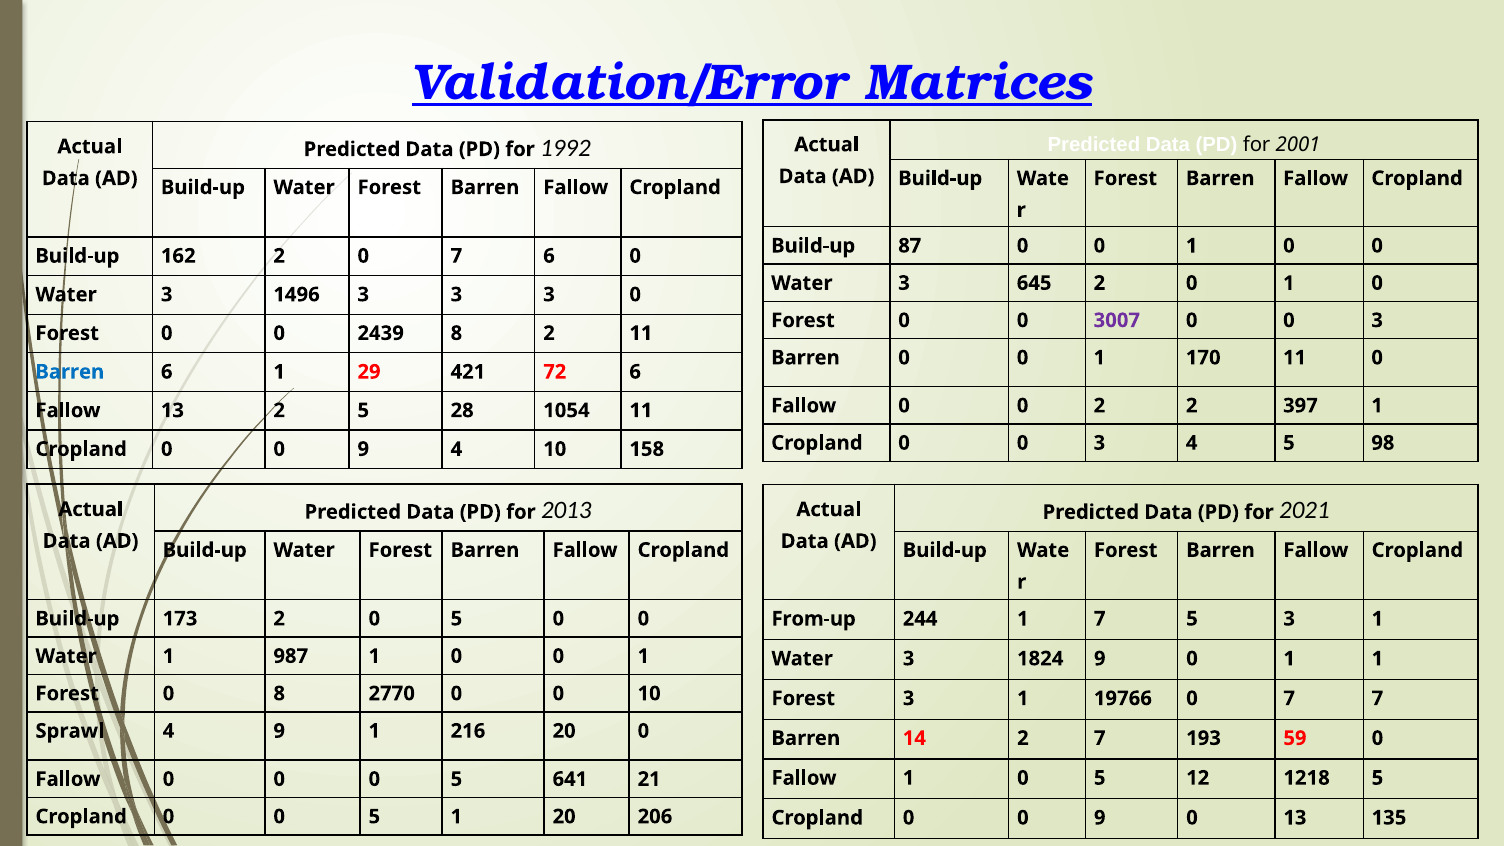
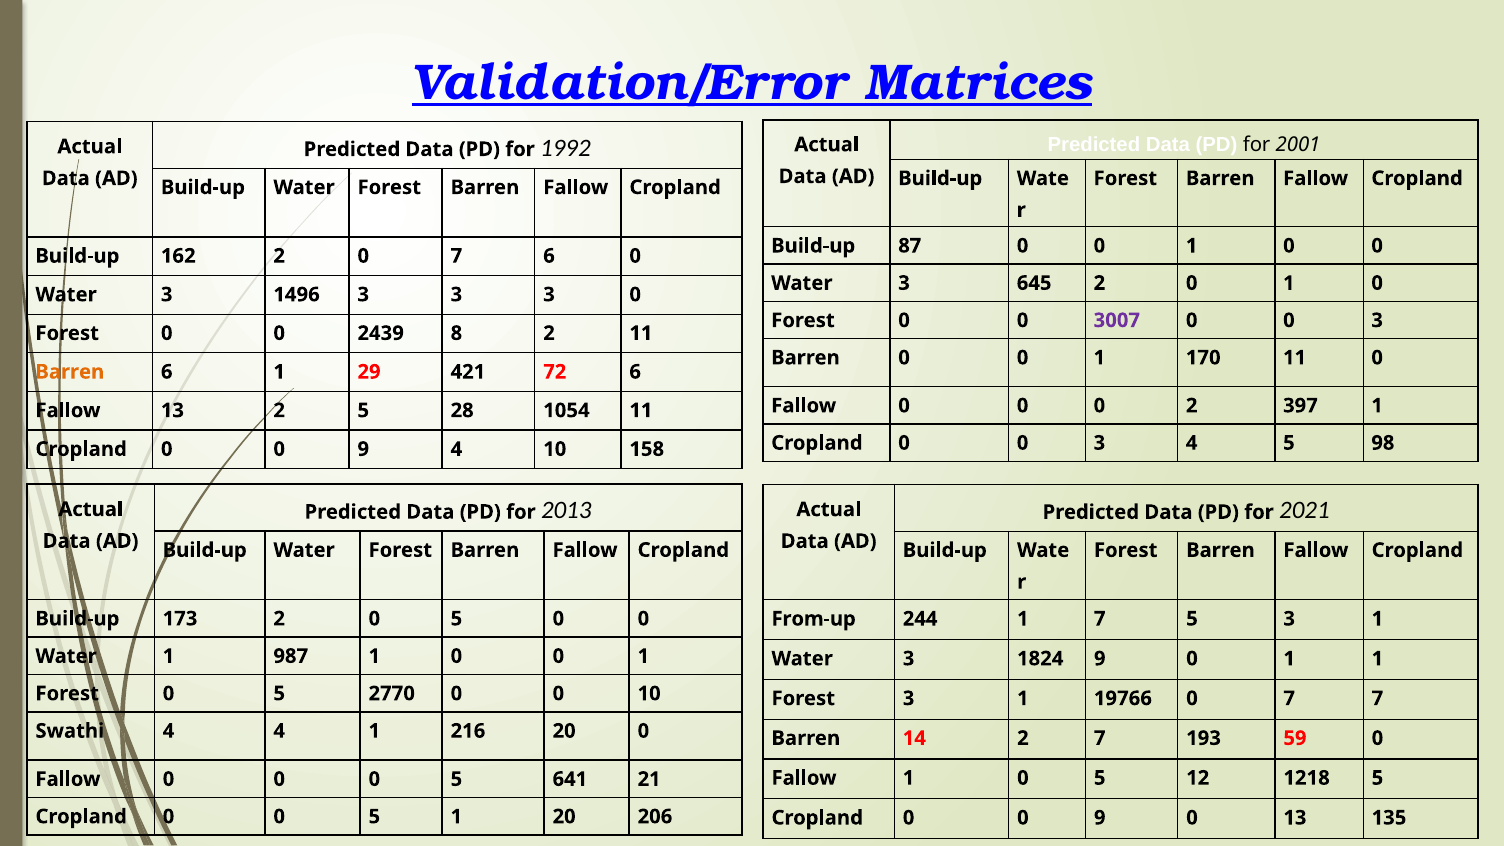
Barren colour: blue -> orange (70, 372)
2: 2 -> 0 (1099, 406)
Forest 0 8: 8 -> 5 (279, 694)
Sprawl: Sprawl -> Swathi (70, 731)
4 9: 9 -> 4 (279, 731)
